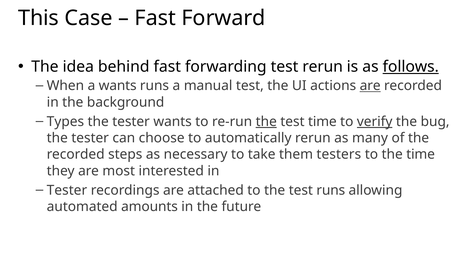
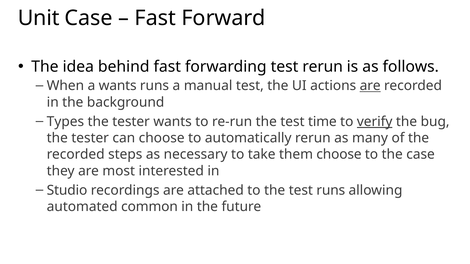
This: This -> Unit (39, 18)
follows underline: present -> none (411, 67)
the underline: present -> none (266, 122)
them testers: testers -> choose (339, 155)
the time: time -> case (421, 155)
Tester: Tester -> Studio (67, 190)
amounts: amounts -> common (150, 207)
